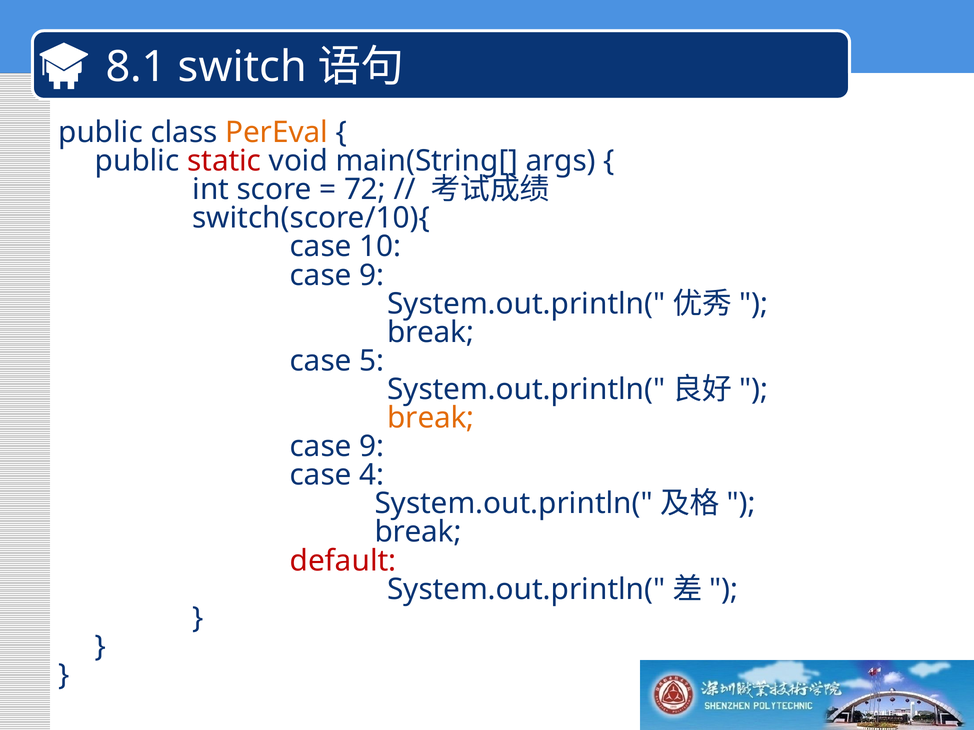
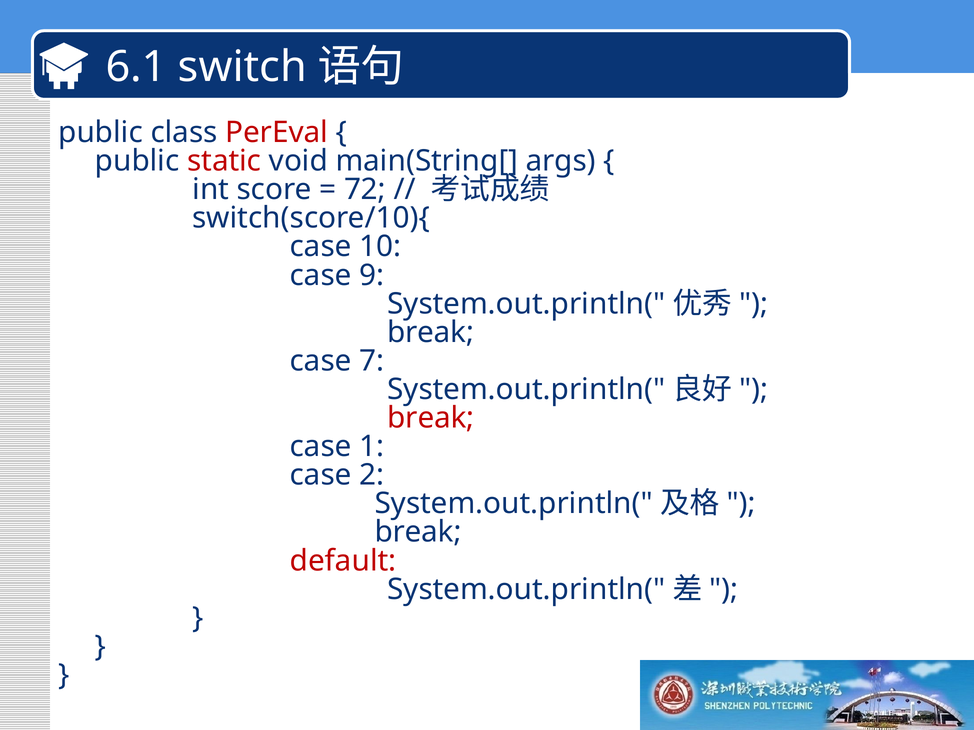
8.1: 8.1 -> 6.1 (136, 67)
PerEval colour: orange -> red (277, 133)
5: 5 -> 7 (372, 361)
break colour: orange -> red (431, 418)
9: 9 -> 1 (372, 447)
4: 4 -> 2 (372, 475)
